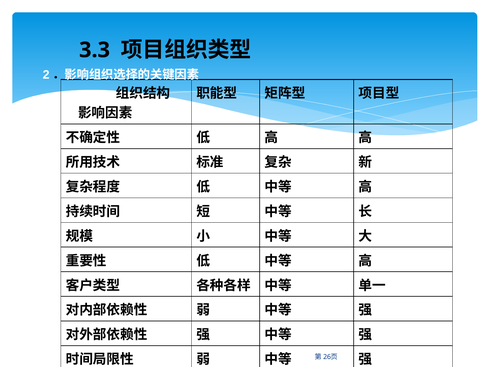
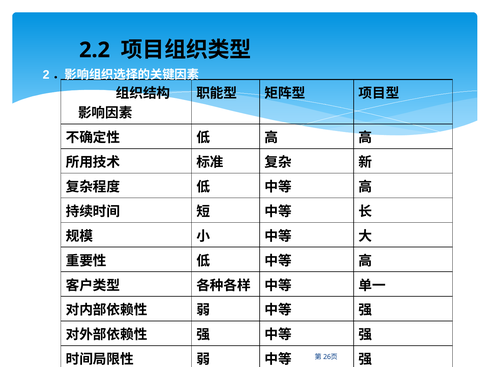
3.3: 3.3 -> 2.2 (95, 50)
